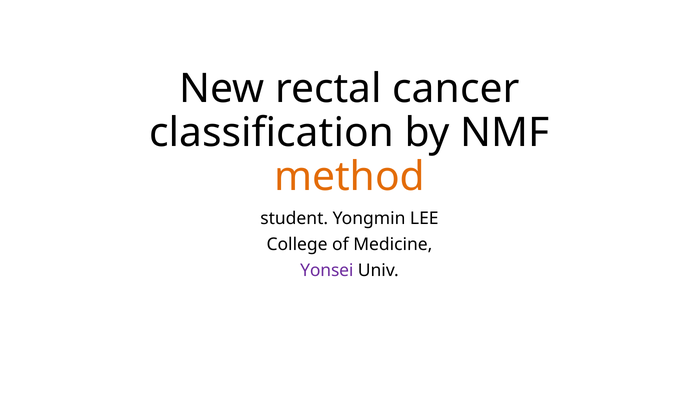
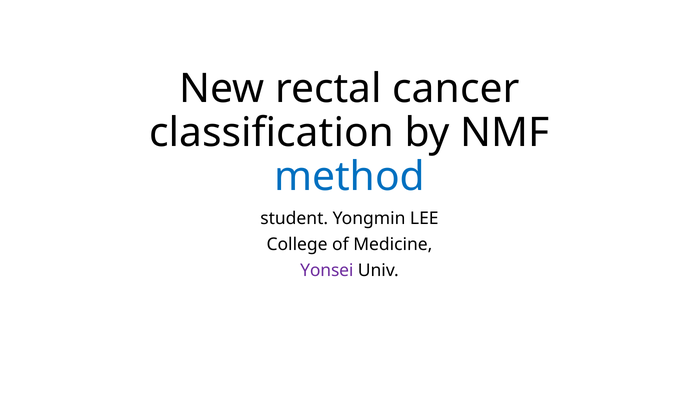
method colour: orange -> blue (349, 177)
